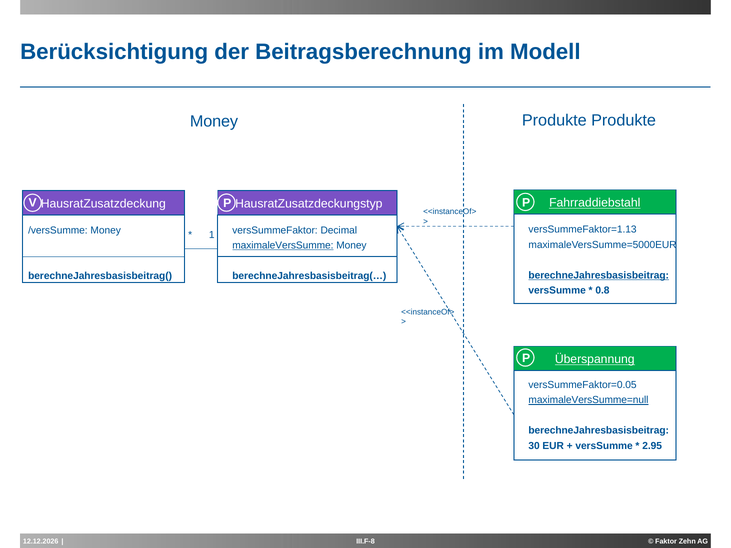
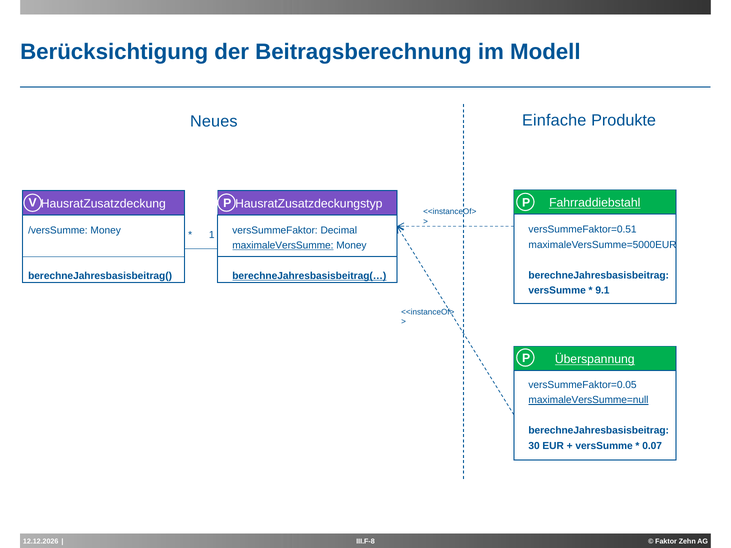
Produkte: Produkte -> Einfache (554, 120)
Money: Money -> Neues (214, 121)
versSummeFaktor=1.13: versSummeFaktor=1.13 -> versSummeFaktor=0.51 (583, 230)
berechneJahresbasisbeitrag underline: present -> none (599, 275)
berechneJahresbasisbeitrag(… underline: none -> present (309, 276)
0.8: 0.8 -> 9.1 (602, 291)
2.95: 2.95 -> 0.07 (652, 446)
